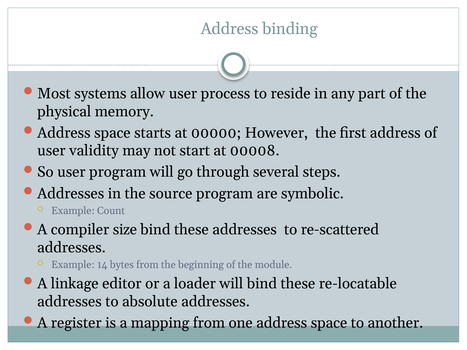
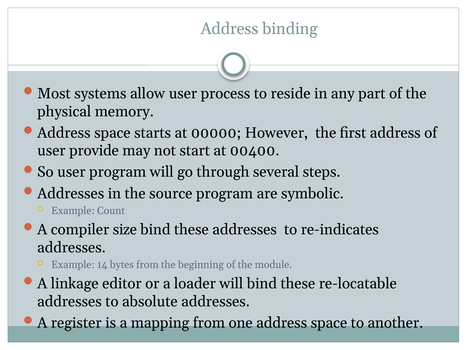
validity: validity -> provide (94, 151)
00008: 00008 -> 00400 (255, 151)
re-scattered: re-scattered -> re-indicates (340, 230)
